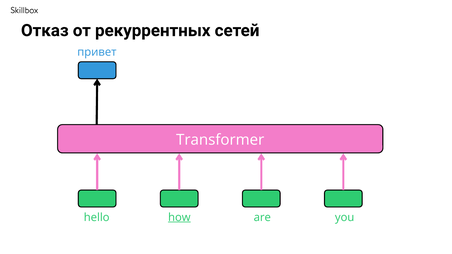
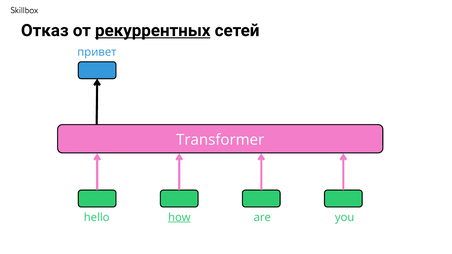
рекуррентных underline: none -> present (153, 31)
